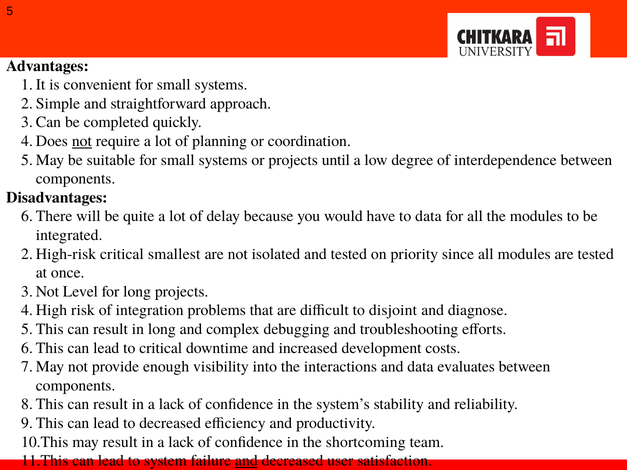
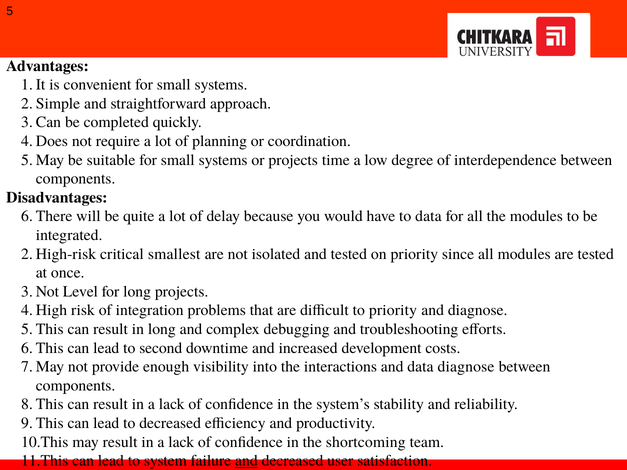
not underline: present -> none (82, 141)
until: until -> time (336, 160)
to disjoint: disjoint -> priority (393, 310)
to critical: critical -> second (161, 348)
data evaluates: evaluates -> diagnose (466, 367)
